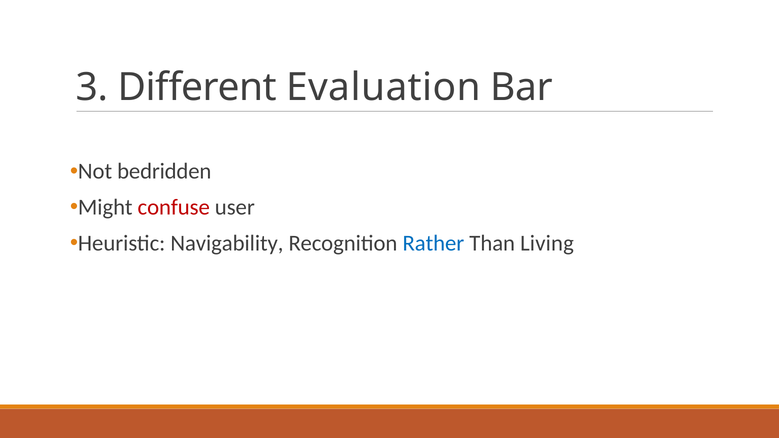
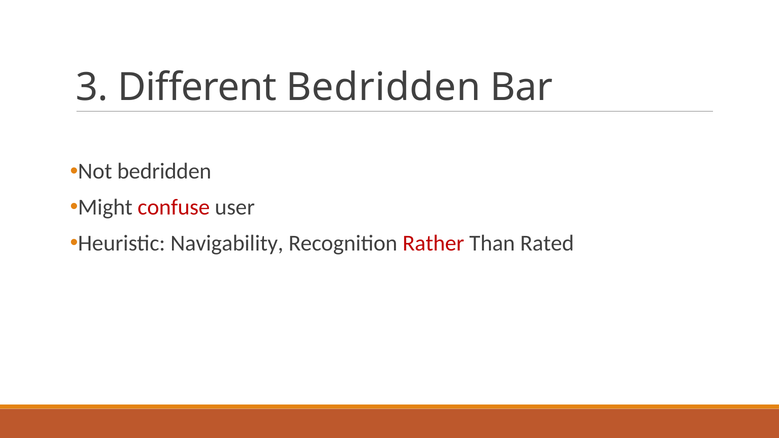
Different Evaluation: Evaluation -> Bedridden (383, 87)
Rather colour: blue -> red (433, 243)
Living: Living -> Rated (547, 243)
